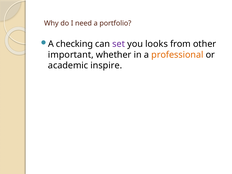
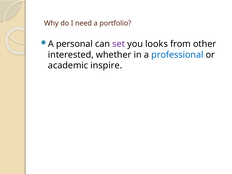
checking: checking -> personal (74, 44)
important: important -> interested (71, 55)
professional colour: orange -> blue (177, 55)
